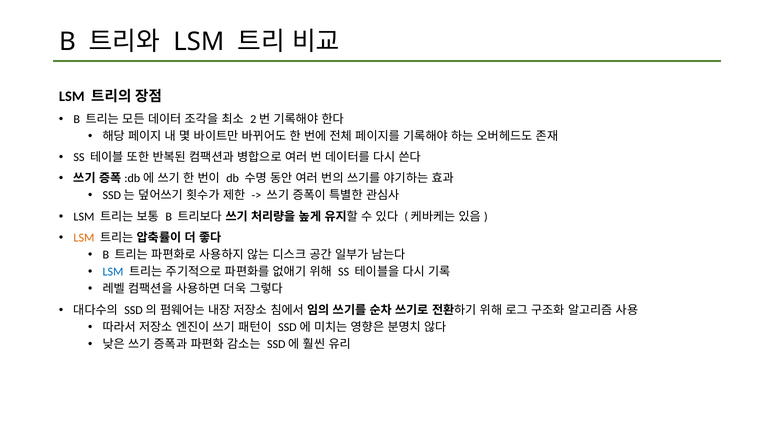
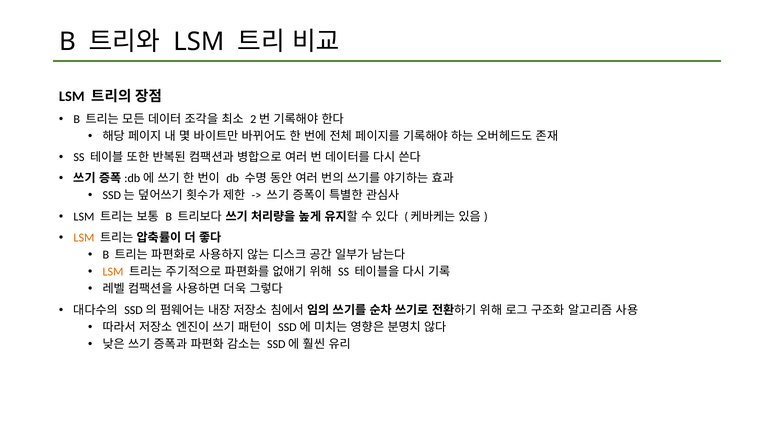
LSM colour: blue -> orange (113, 272)
